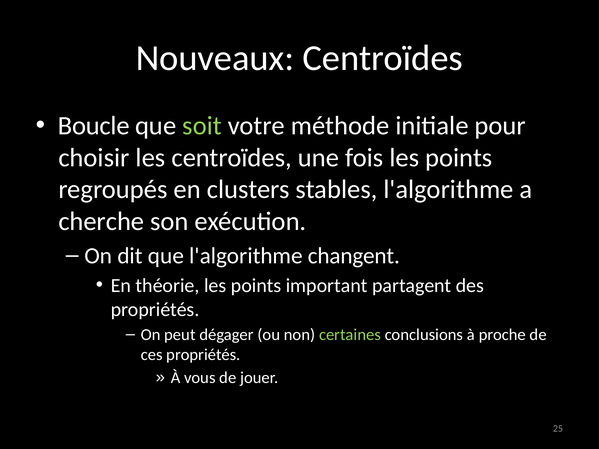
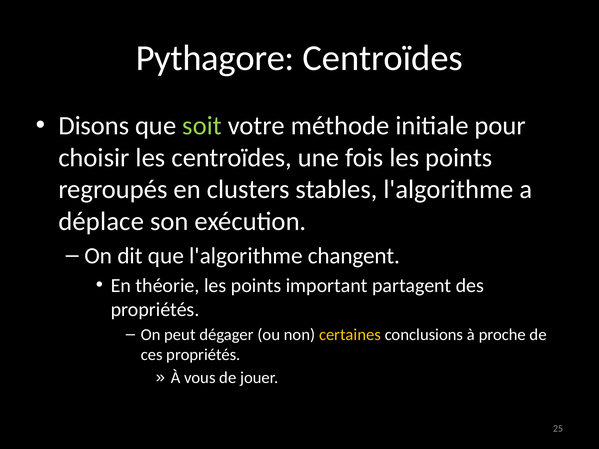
Nouveaux: Nouveaux -> Pythagore (215, 58)
Boucle: Boucle -> Disons (94, 126)
cherche: cherche -> déplace (101, 222)
certaines colour: light green -> yellow (350, 335)
